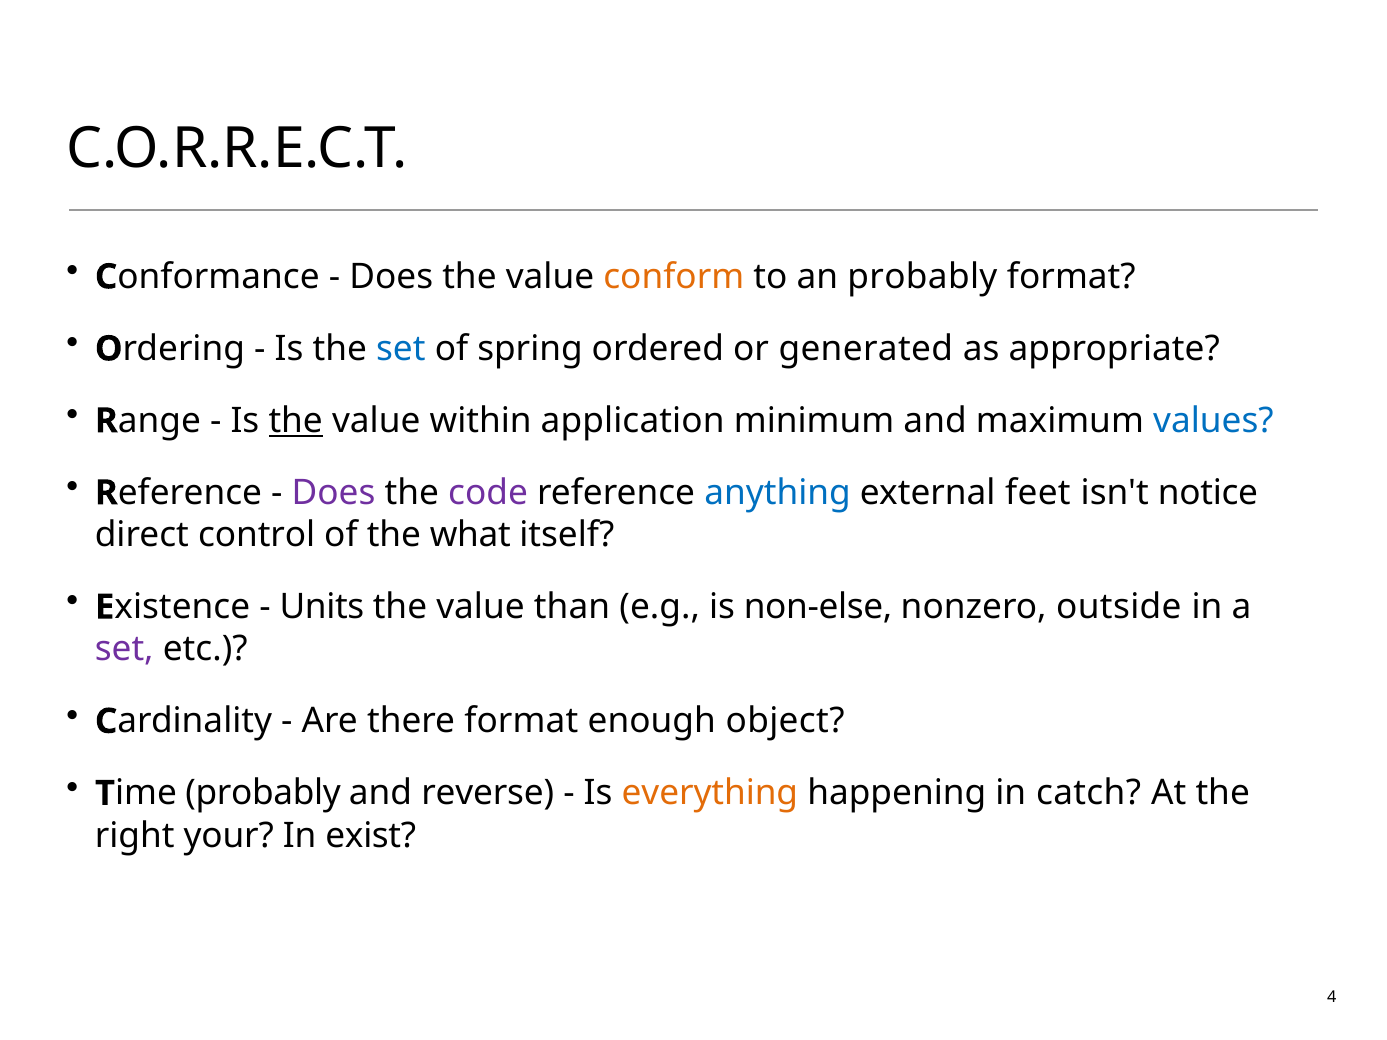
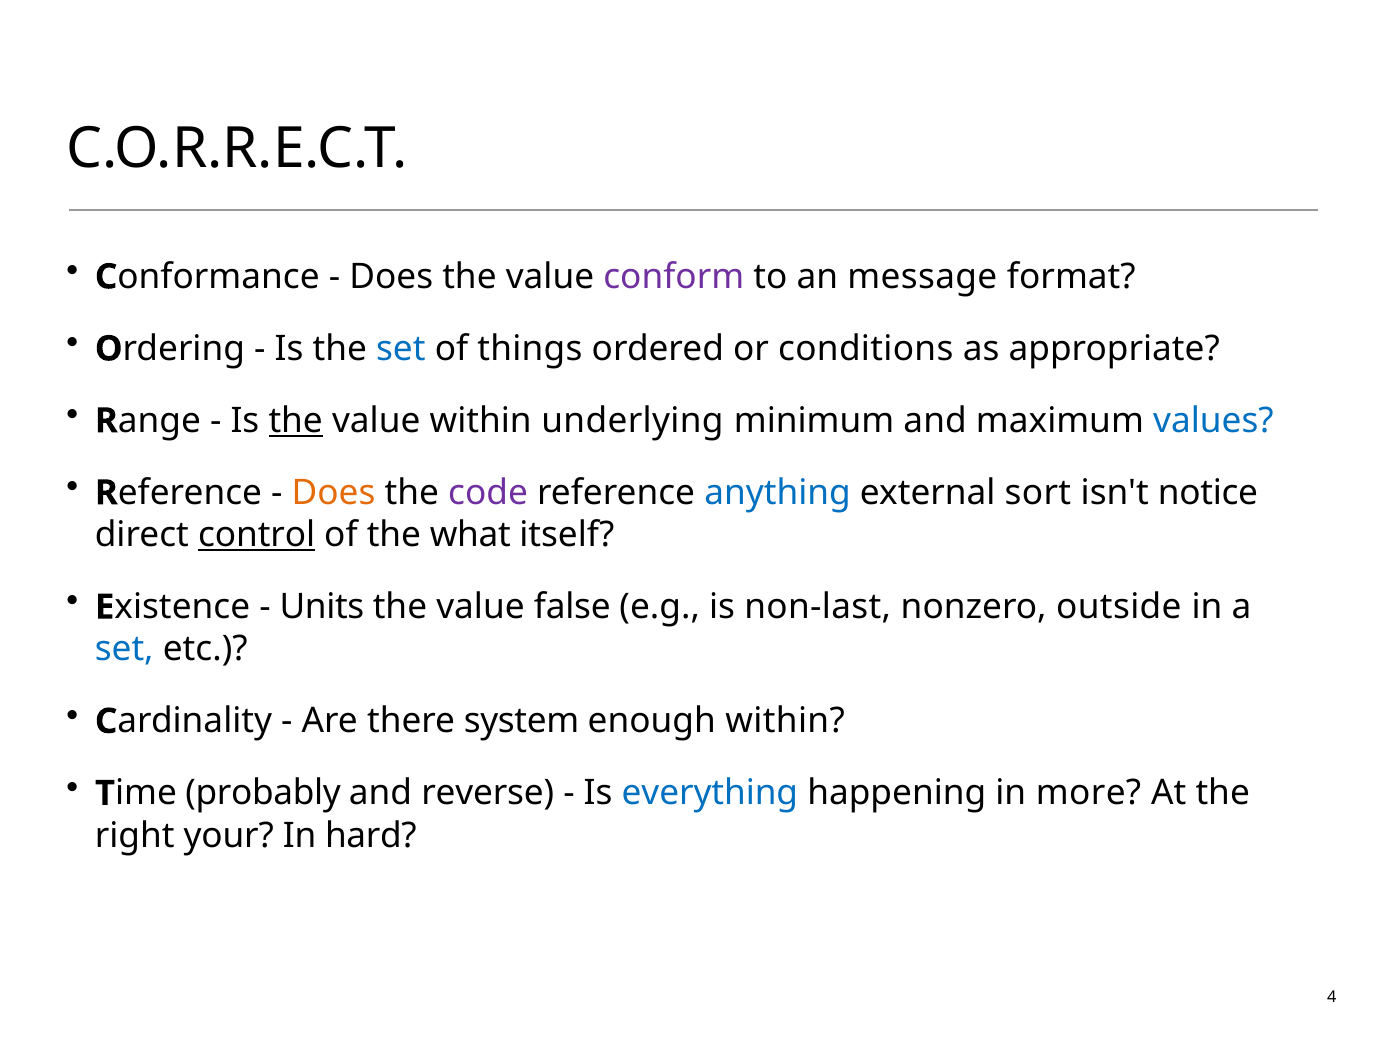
conform colour: orange -> purple (674, 277)
an probably: probably -> message (922, 277)
spring: spring -> things (530, 349)
generated: generated -> conditions (866, 349)
application: application -> underlying (633, 421)
Does colour: purple -> orange (334, 493)
feet: feet -> sort (1038, 493)
control underline: none -> present (257, 535)
than: than -> false (572, 607)
non-else: non-else -> non-last (818, 607)
set colour: purple -> blue (124, 649)
there format: format -> system (522, 722)
enough object: object -> within (785, 722)
everything colour: orange -> blue (710, 794)
catch: catch -> more (1089, 794)
exist: exist -> hard (371, 836)
